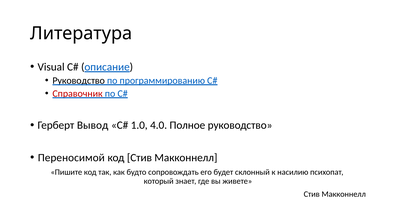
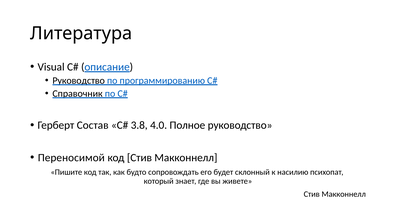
Справочник colour: red -> black (78, 93)
Вывод: Вывод -> Состав (93, 125)
1.0: 1.0 -> 3.8 (139, 125)
